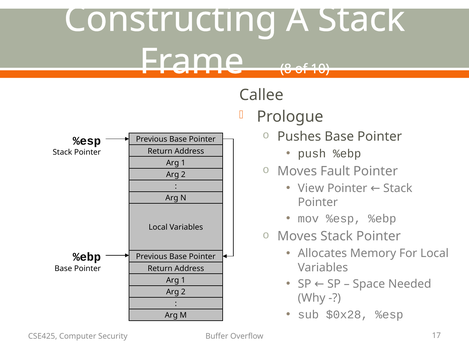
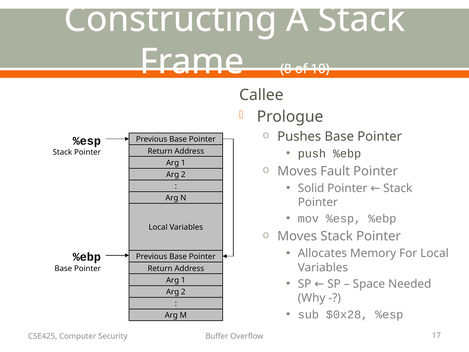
View: View -> Solid (311, 188)
